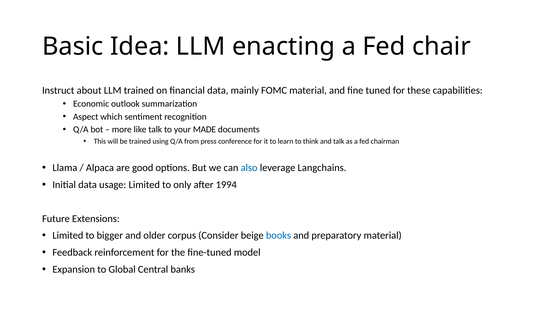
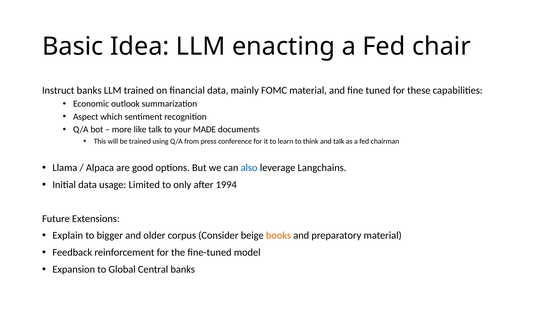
Instruct about: about -> banks (89, 90)
Limited: Limited -> Explain (68, 235)
books colour: blue -> orange (279, 235)
